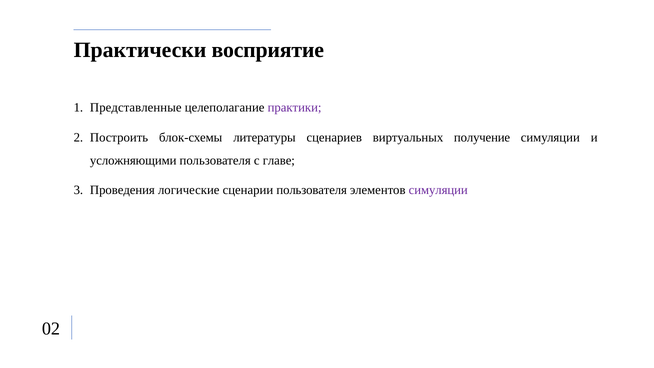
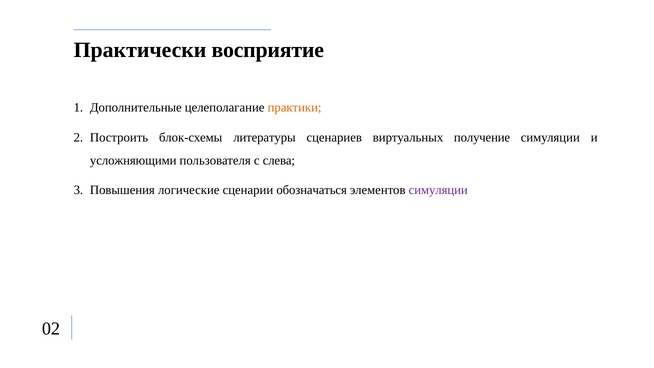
Представленные: Представленные -> Дополнительные (136, 108)
практики colour: purple -> orange (295, 108)
главе: главе -> слева (279, 160)
Проведения: Проведения -> Повышения (122, 190)
сценарии пользователя: пользователя -> обозначаться (312, 190)
